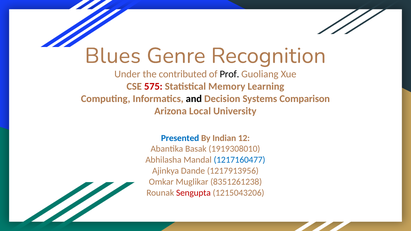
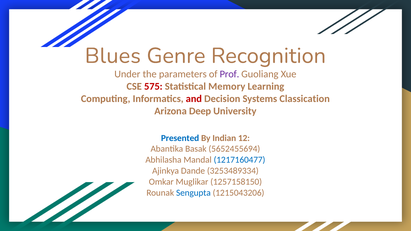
contributed: contributed -> parameters (183, 74)
Prof colour: black -> purple (229, 74)
and colour: black -> red (194, 99)
Comparison: Comparison -> Classication (305, 99)
Local: Local -> Deep (200, 111)
1919308010: 1919308010 -> 5652455694 (234, 149)
1217913956: 1217913956 -> 3253489334 (233, 171)
8351261238: 8351261238 -> 1257158150 (236, 182)
Sengupta colour: red -> blue (193, 193)
